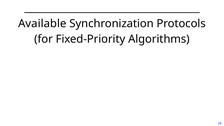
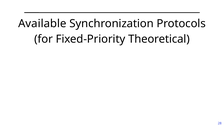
Algorithms: Algorithms -> Theoretical (159, 39)
